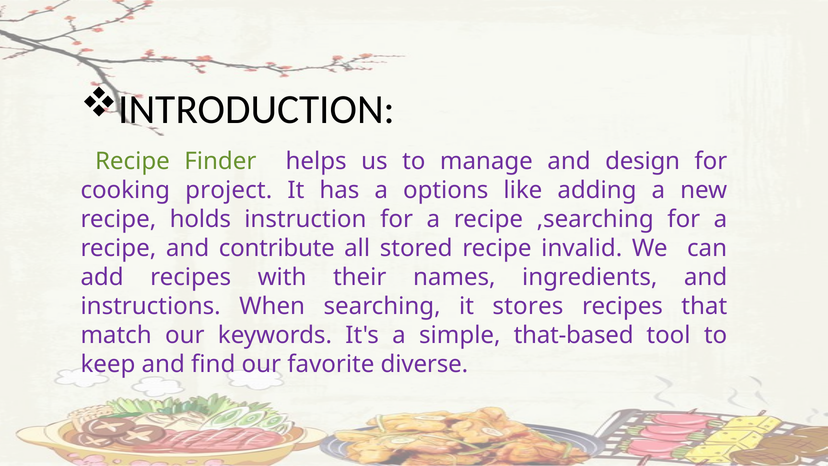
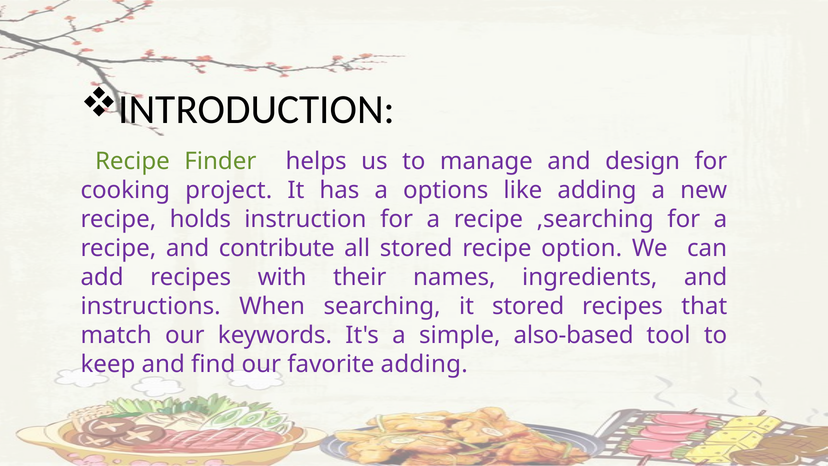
invalid: invalid -> option (582, 248)
it stores: stores -> stored (528, 306)
that-based: that-based -> also-based (574, 335)
favorite diverse: diverse -> adding (424, 364)
